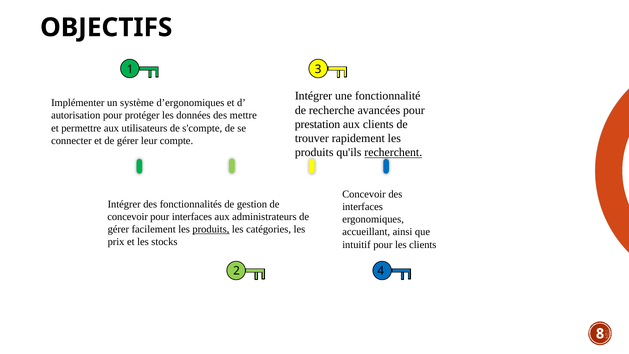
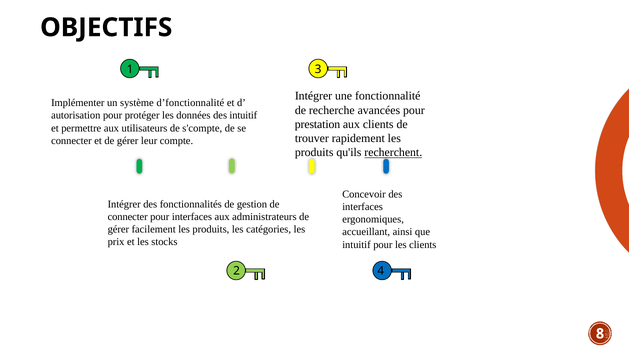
d’ergonomiques: d’ergonomiques -> d’fonctionnalité (190, 103)
des mettre: mettre -> intuitif (243, 115)
concevoir: concevoir -> connecter (128, 217)
produits underline: present -> none (211, 229)
